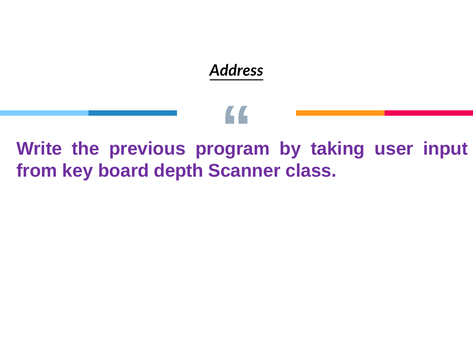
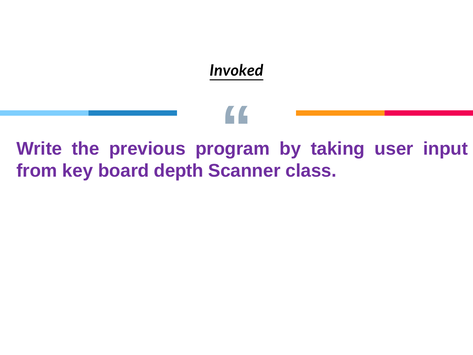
Address: Address -> Invoked (236, 70)
